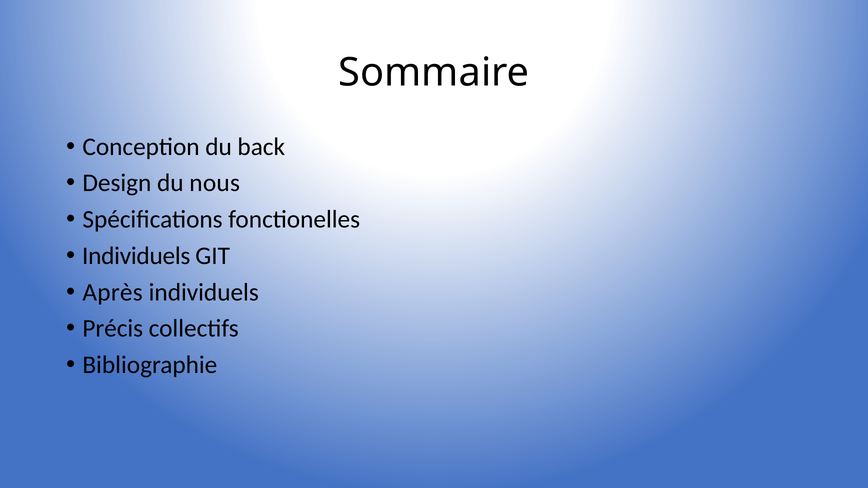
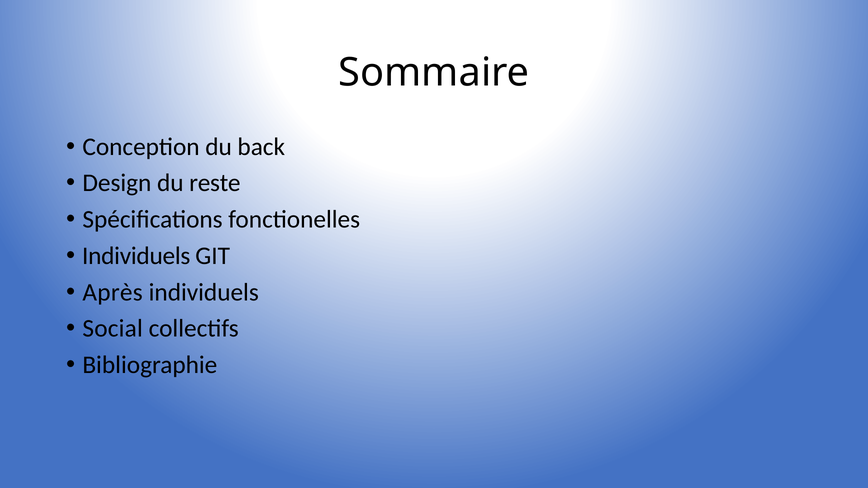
nous: nous -> reste (215, 183)
Précis: Précis -> Social (113, 329)
